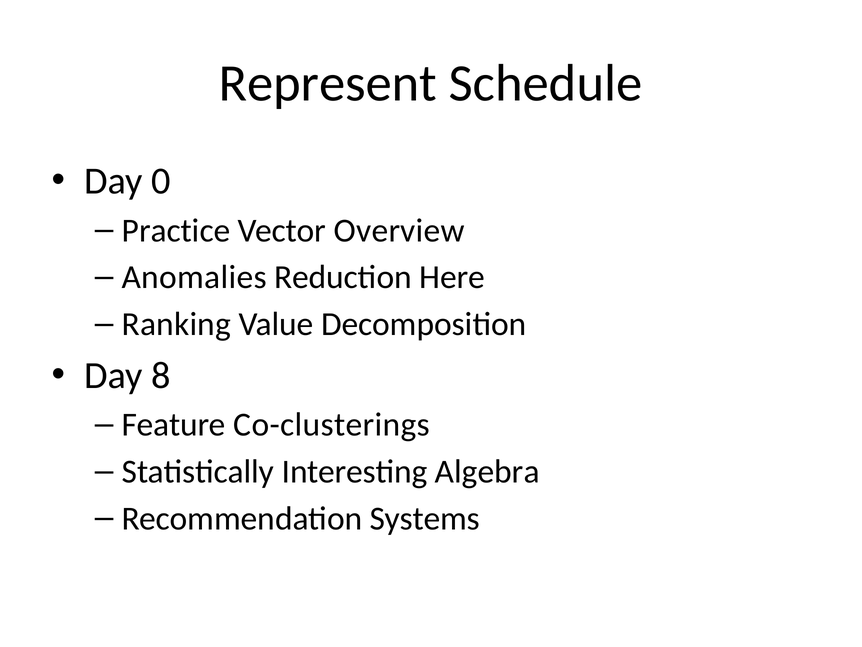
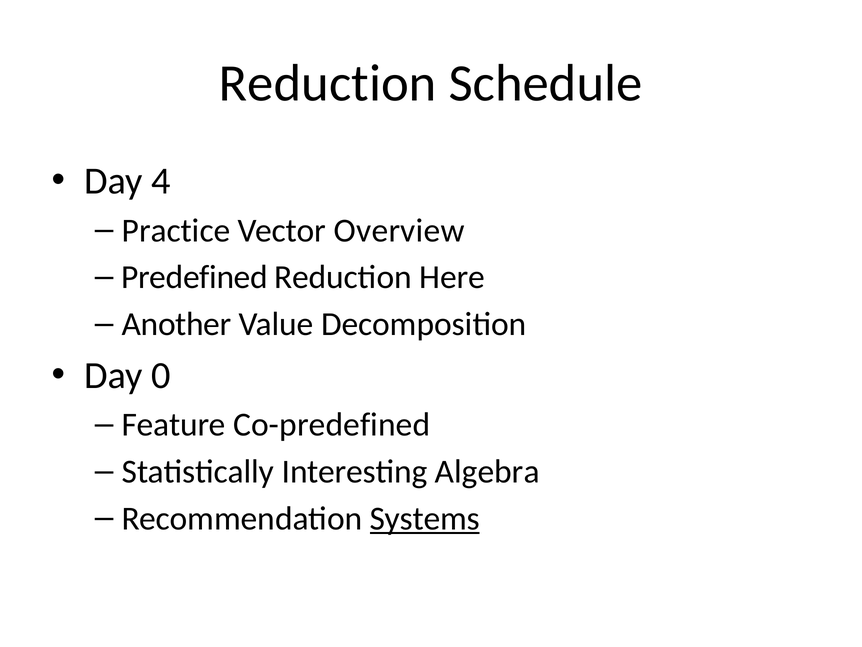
Represent: Represent -> Reduction (328, 83)
0: 0 -> 4 (161, 181)
Anomalies: Anomalies -> Predefined (195, 277)
Ranking: Ranking -> Another (177, 324)
8: 8 -> 0 (161, 375)
Co-clusterings: Co-clusterings -> Co-predefined (332, 425)
Systems underline: none -> present (425, 518)
